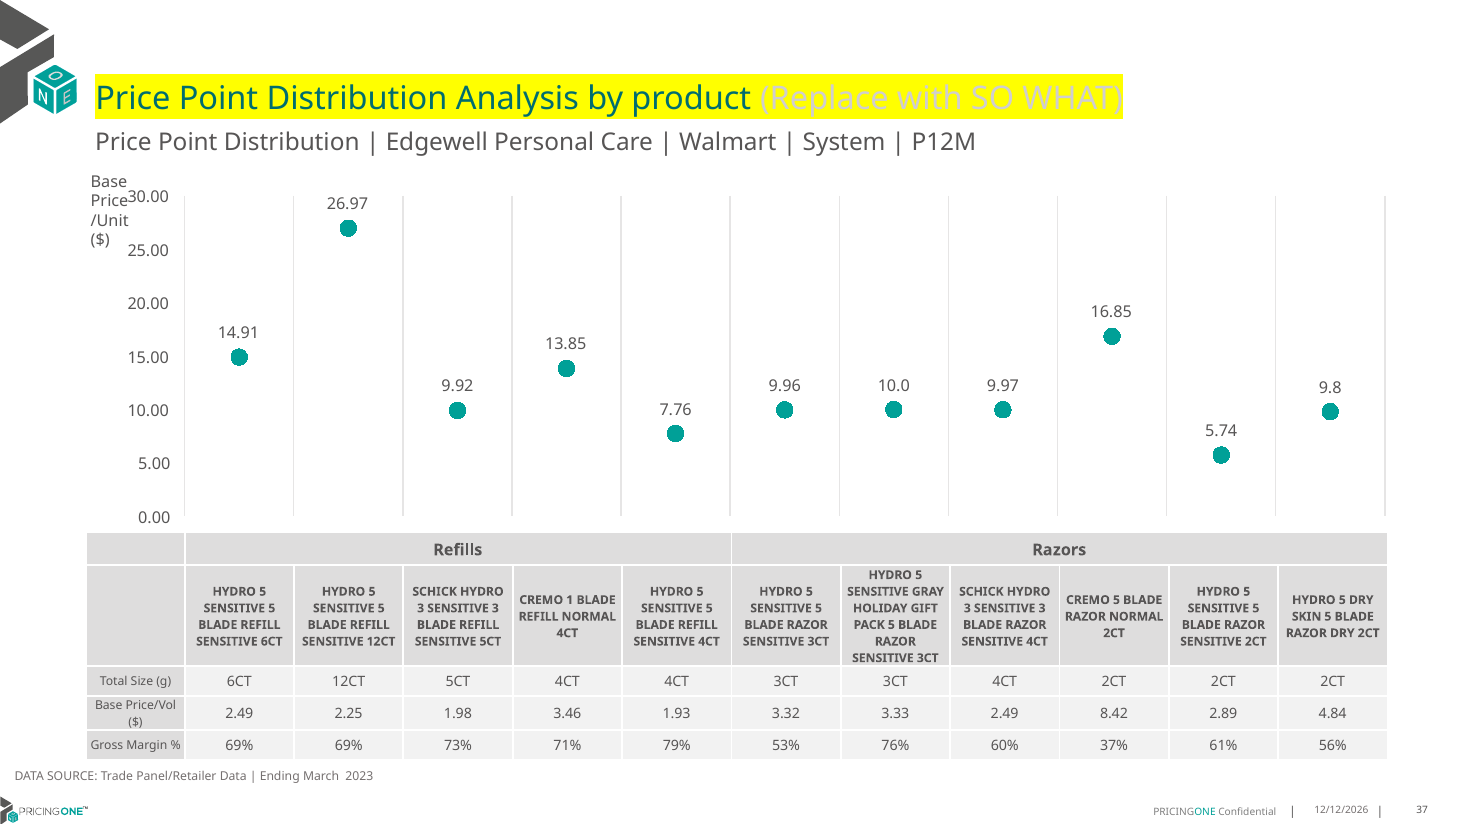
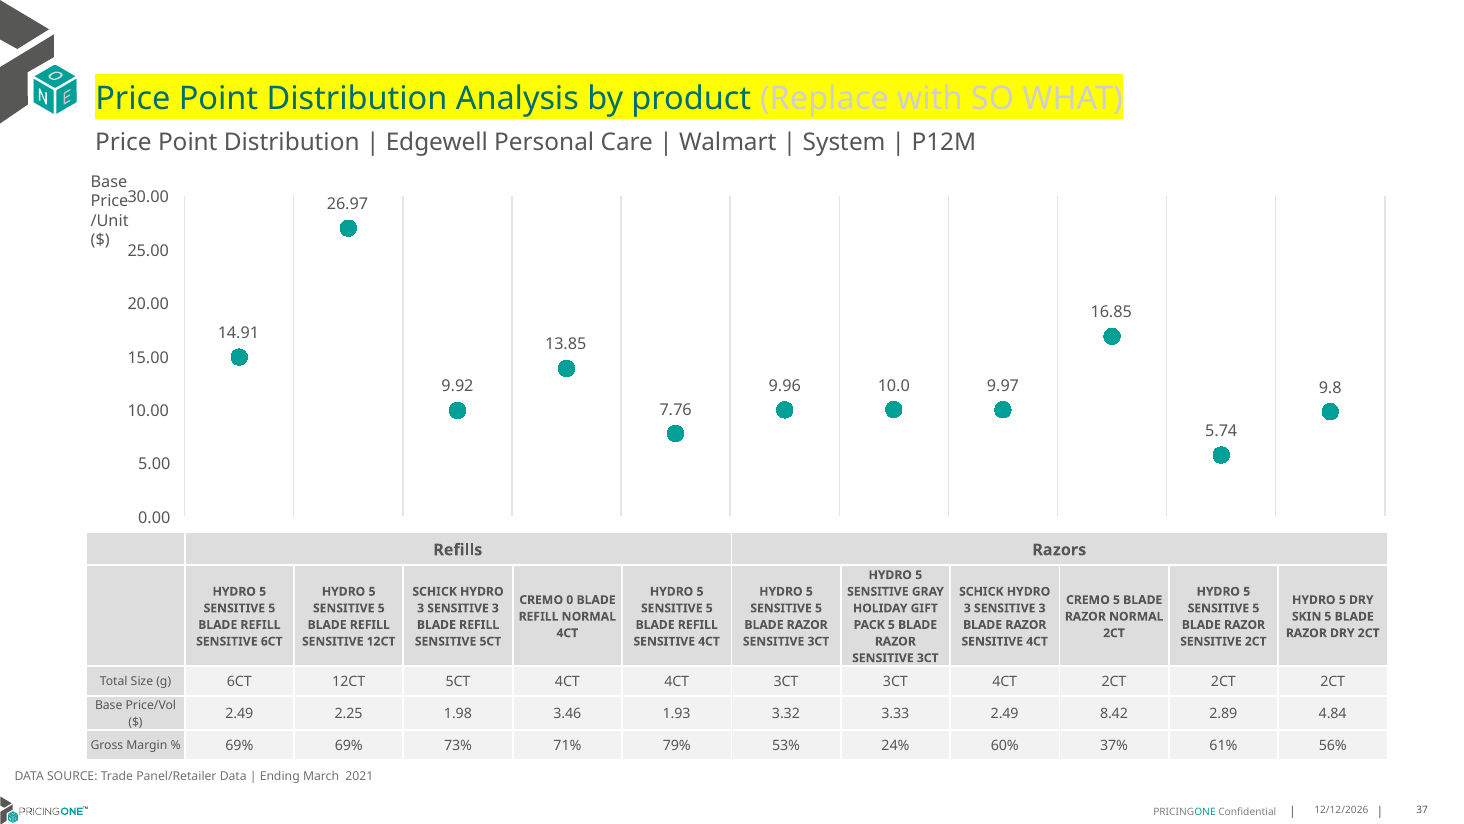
1: 1 -> 0 (570, 600)
76%: 76% -> 24% (895, 746)
2023: 2023 -> 2021 (359, 776)
